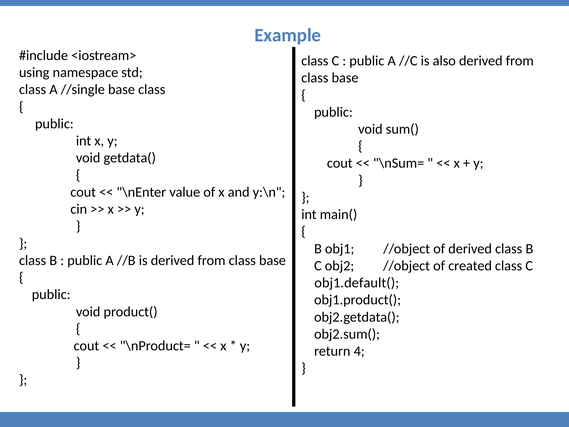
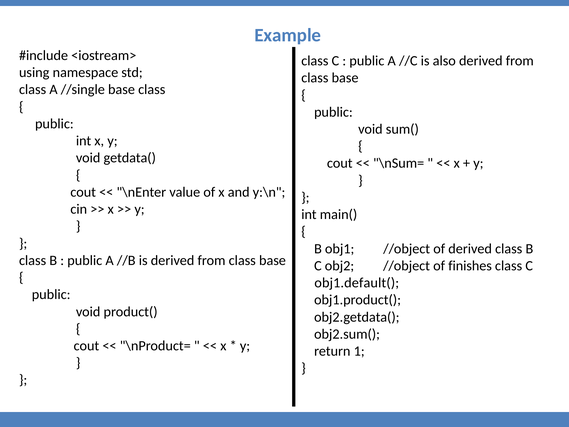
created: created -> finishes (470, 266)
4: 4 -> 1 (359, 351)
